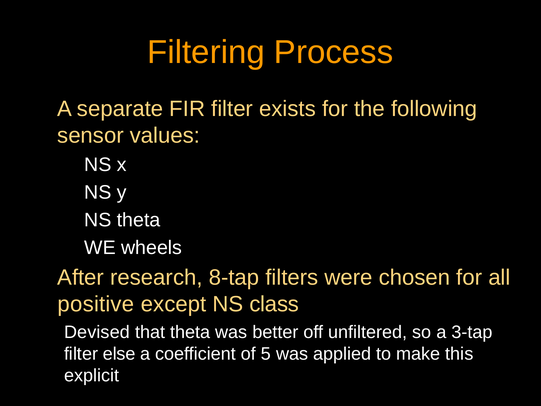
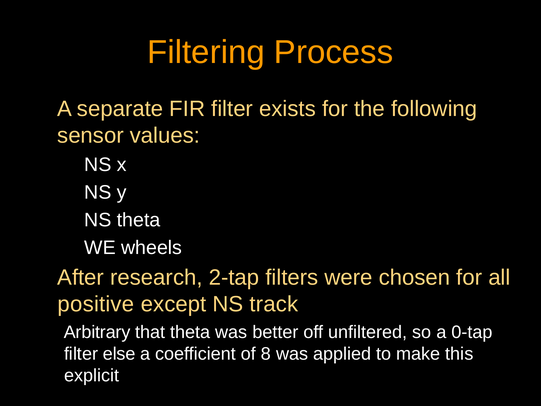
8-tap: 8-tap -> 2-tap (234, 277)
class: class -> track (274, 304)
Devised: Devised -> Arbitrary (97, 332)
3-tap: 3-tap -> 0-tap (472, 332)
5: 5 -> 8 (266, 354)
